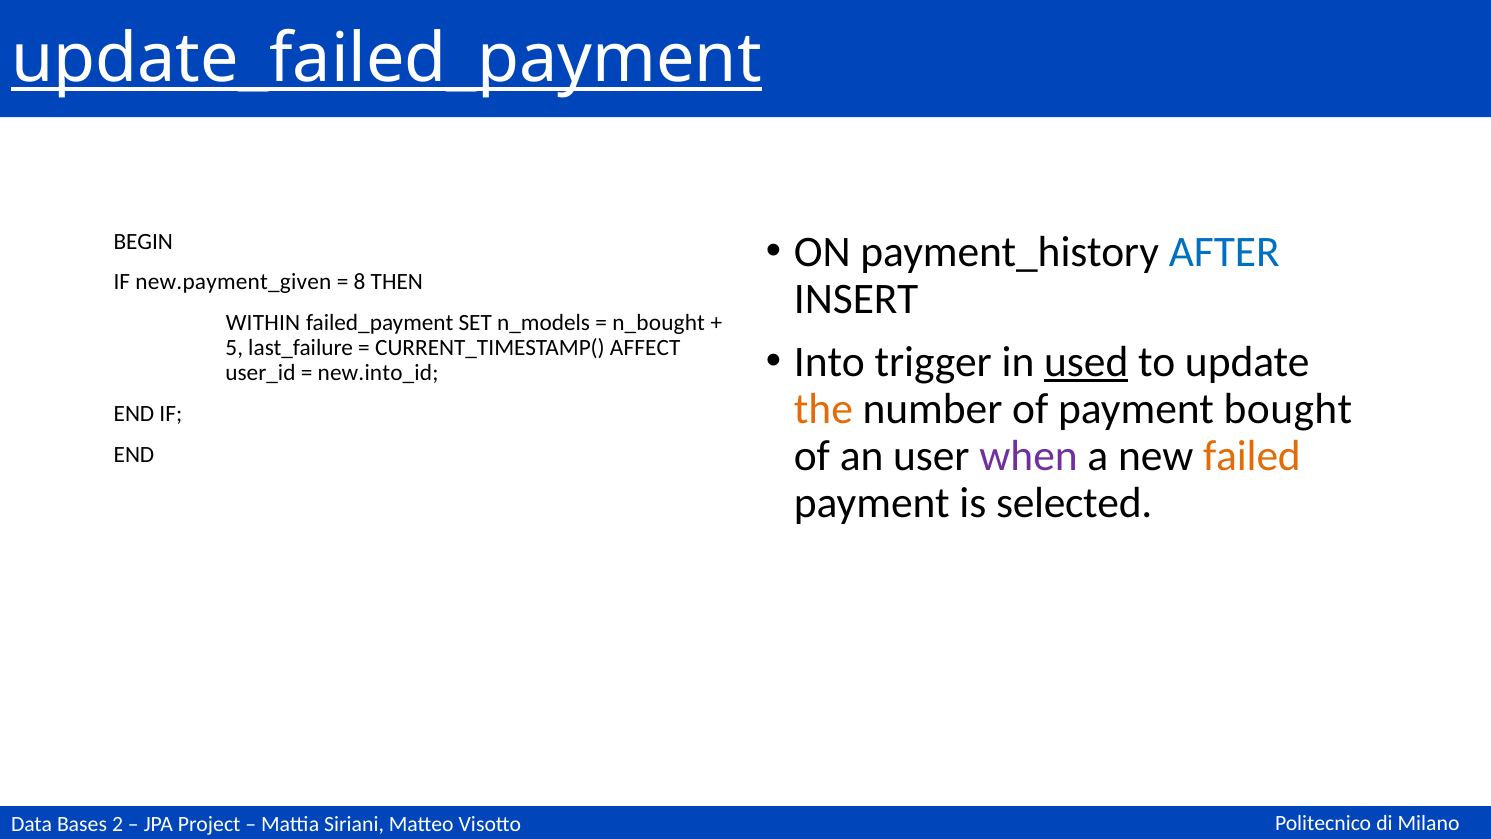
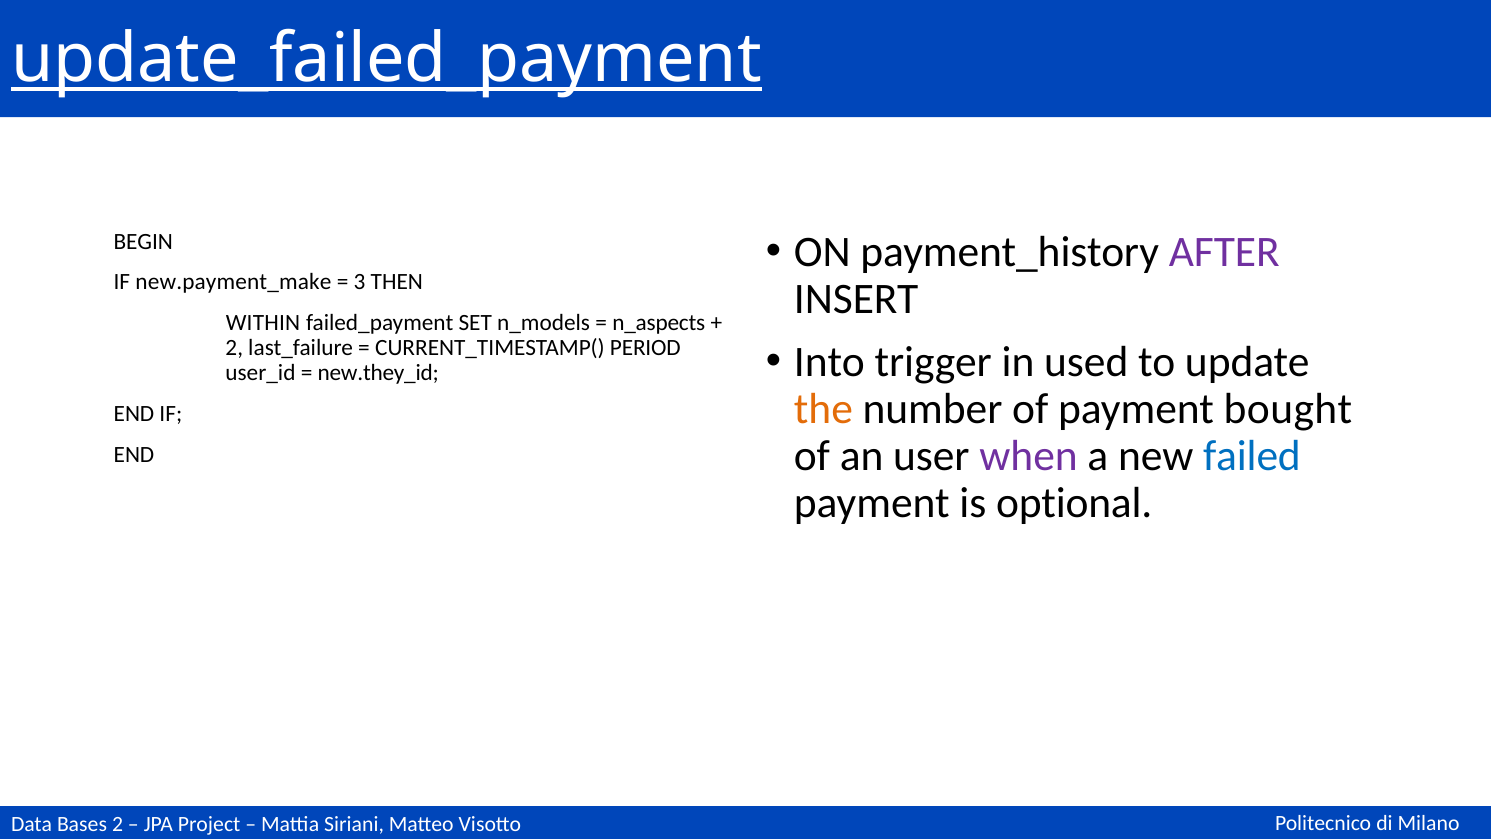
AFTER colour: blue -> purple (1224, 252)
new.payment_given: new.payment_given -> new.payment_make (233, 282)
8: 8 -> 3 (360, 282)
n_bought: n_bought -> n_aspects (659, 323)
5: 5 -> 2 (234, 348)
AFFECT: AFFECT -> PERIOD (645, 348)
used underline: present -> none (1086, 362)
new.into_id: new.into_id -> new.they_id (378, 373)
failed colour: orange -> blue (1252, 456)
selected: selected -> optional (1074, 503)
